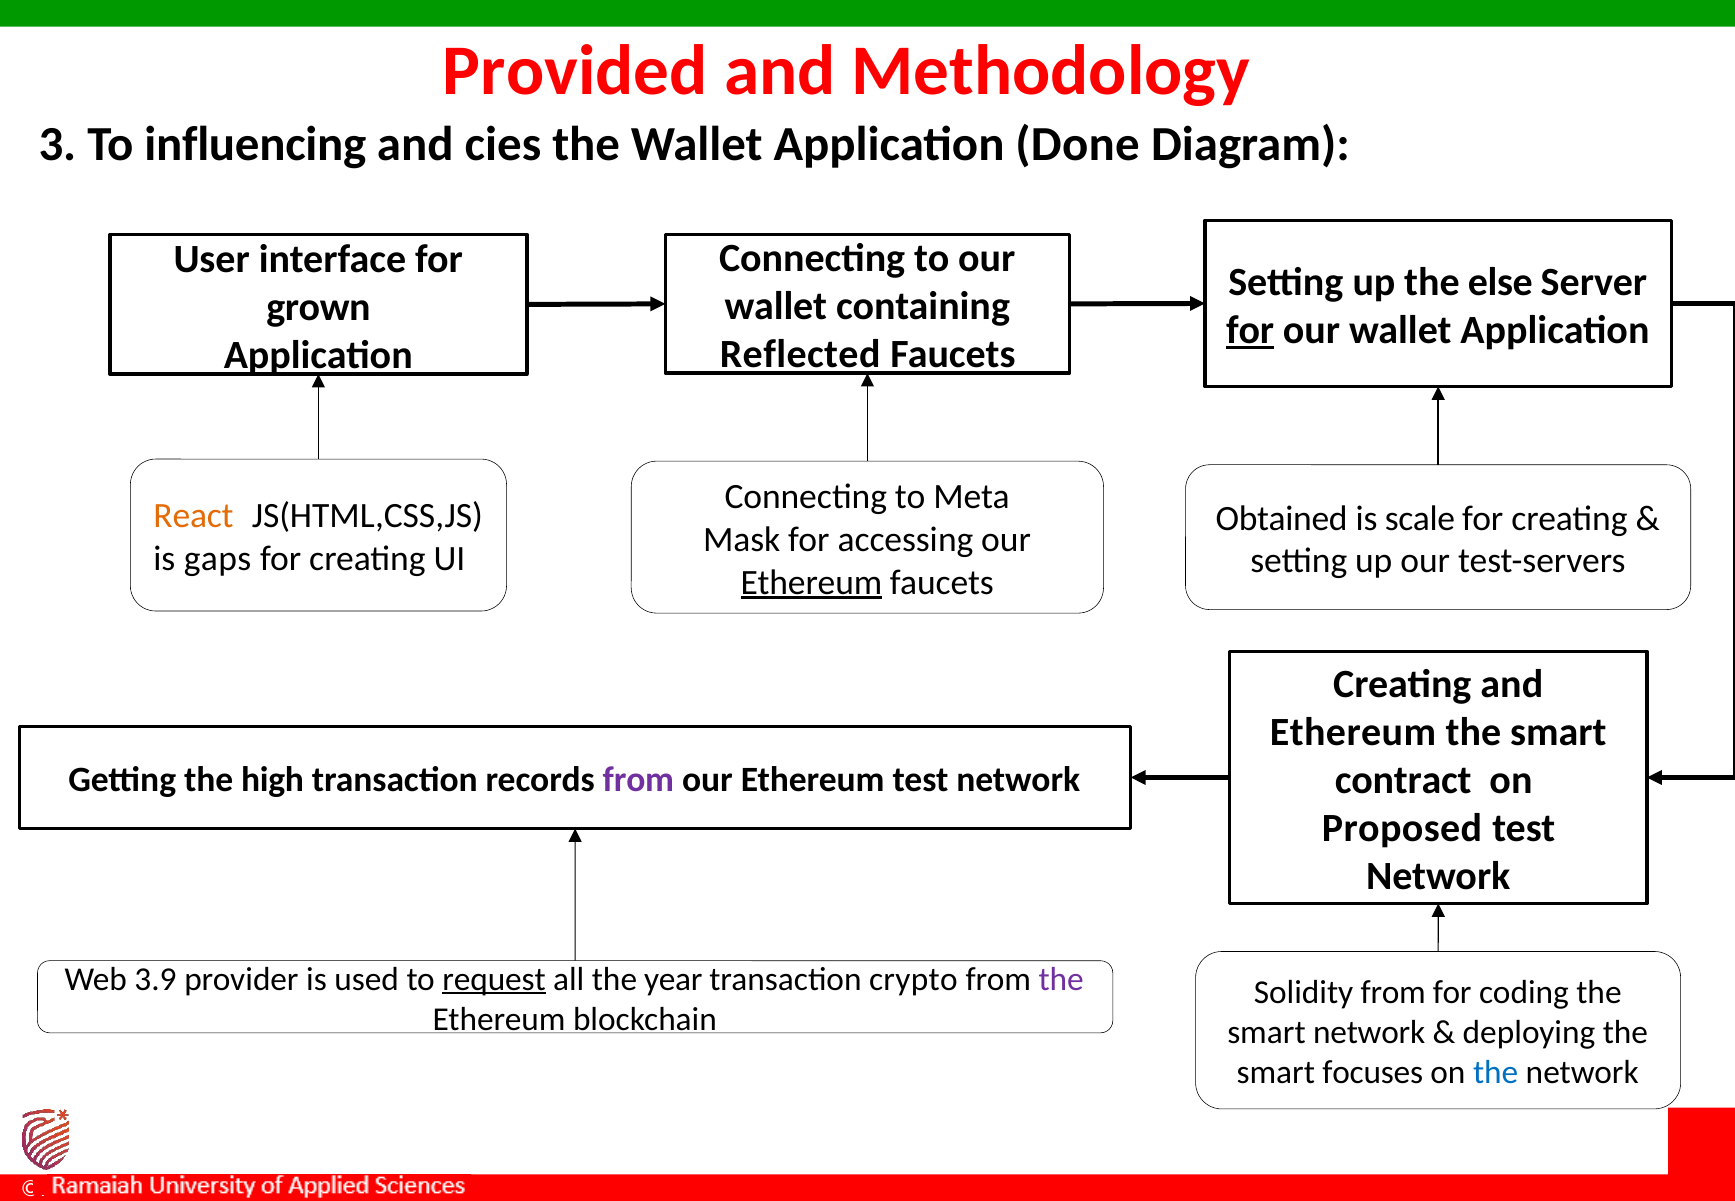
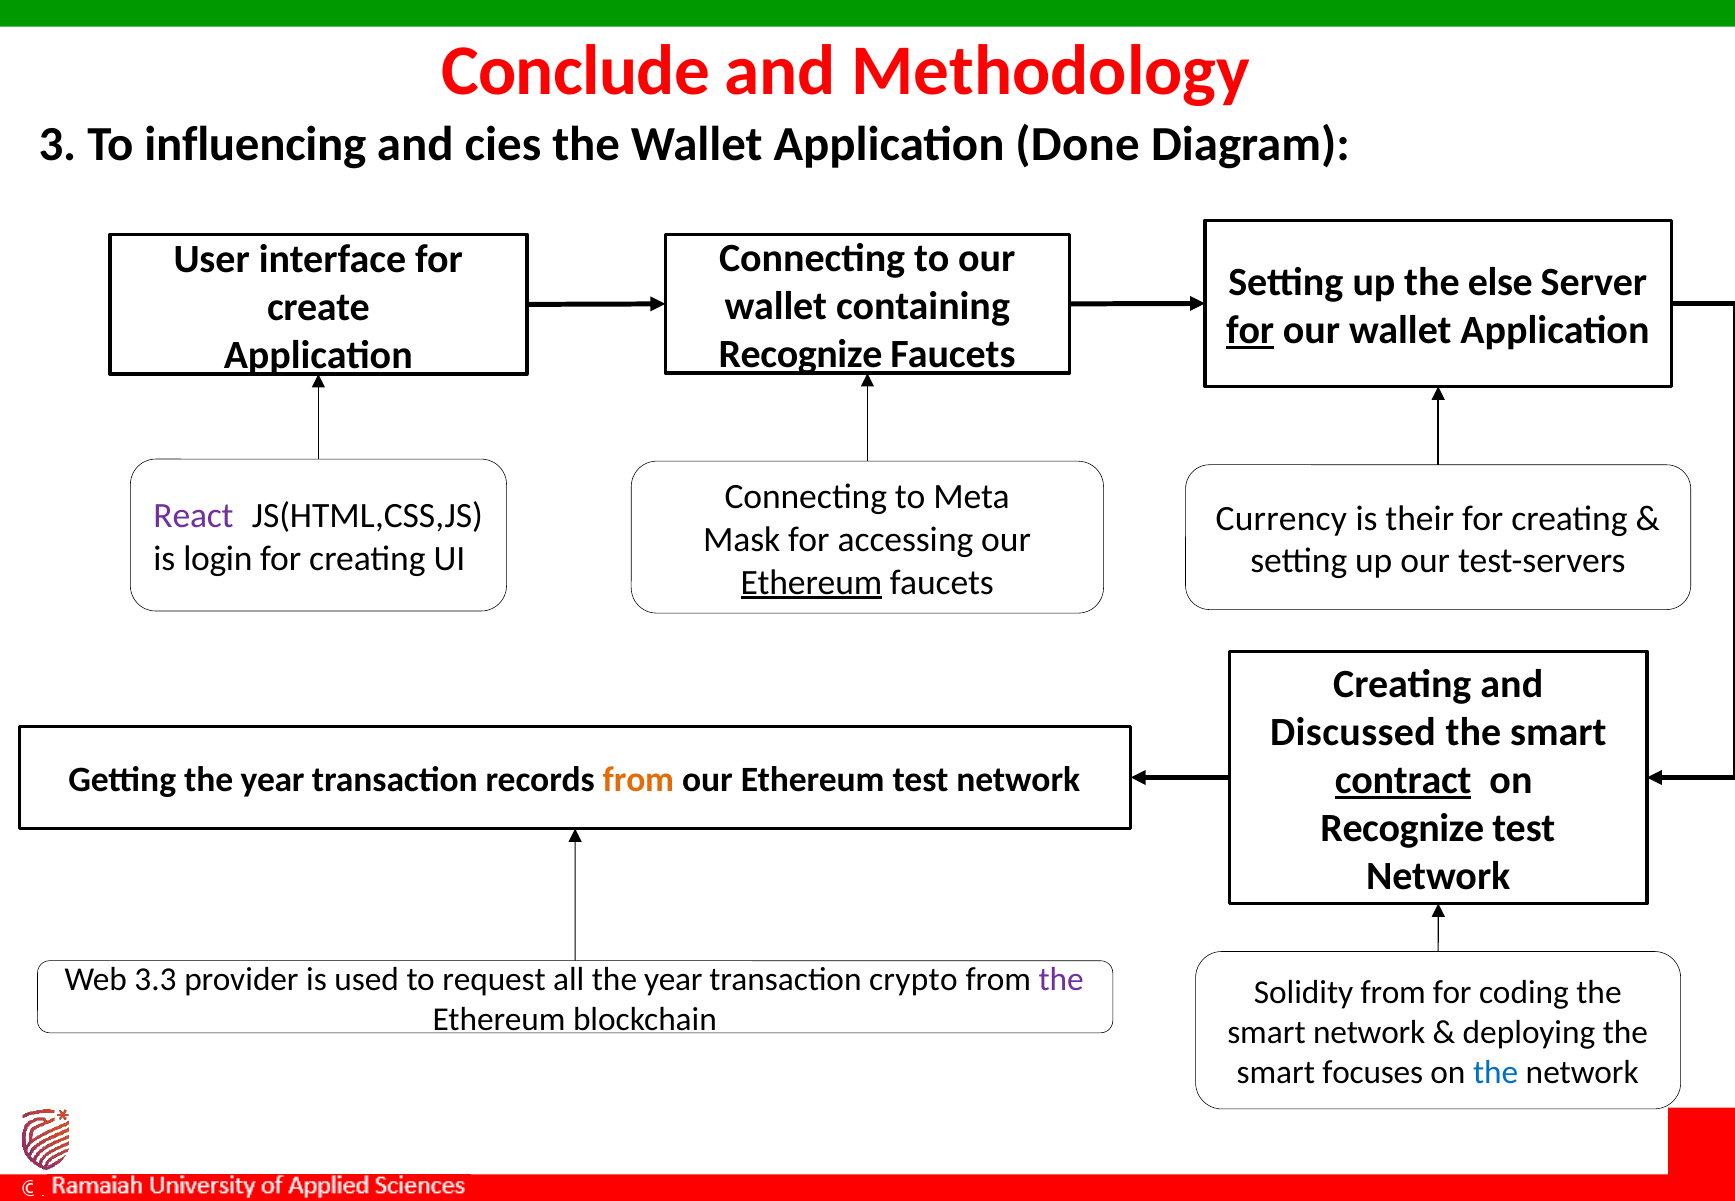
Provided: Provided -> Conclude (576, 71)
grown: grown -> create (318, 307)
Reflected: Reflected -> Recognize (801, 355)
React colour: orange -> purple (194, 516)
Obtained: Obtained -> Currency (1281, 518)
scale: scale -> their (1420, 518)
gaps: gaps -> login (218, 559)
Ethereum: Ethereum -> Discussed (1353, 732)
contract underline: none -> present (1403, 780)
Getting the high: high -> year (273, 780)
from colour: purple -> orange (638, 780)
Proposed: Proposed -> Recognize (1402, 828)
3.9: 3.9 -> 3.3 (156, 979)
request underline: present -> none (494, 979)
